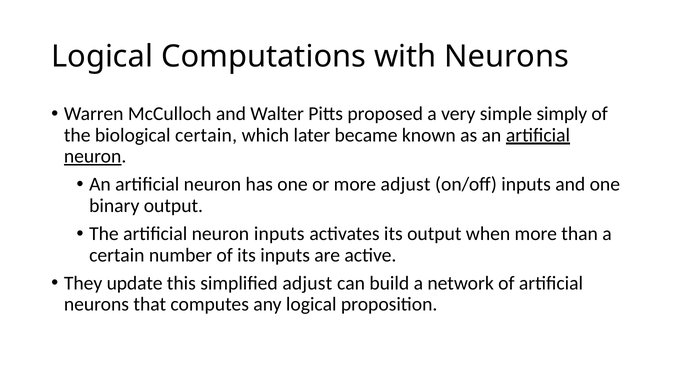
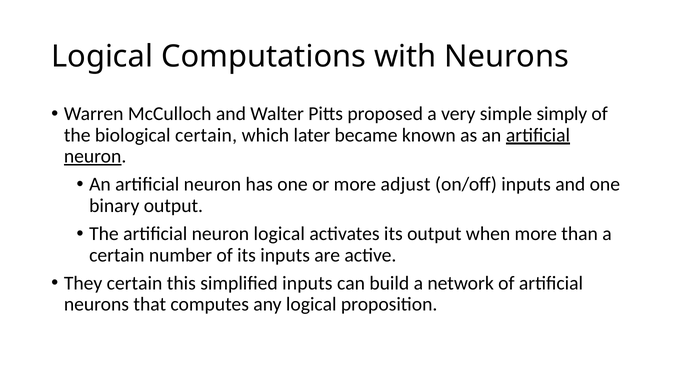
neuron inputs: inputs -> logical (279, 234)
They update: update -> certain (135, 283)
simplified adjust: adjust -> inputs (307, 283)
